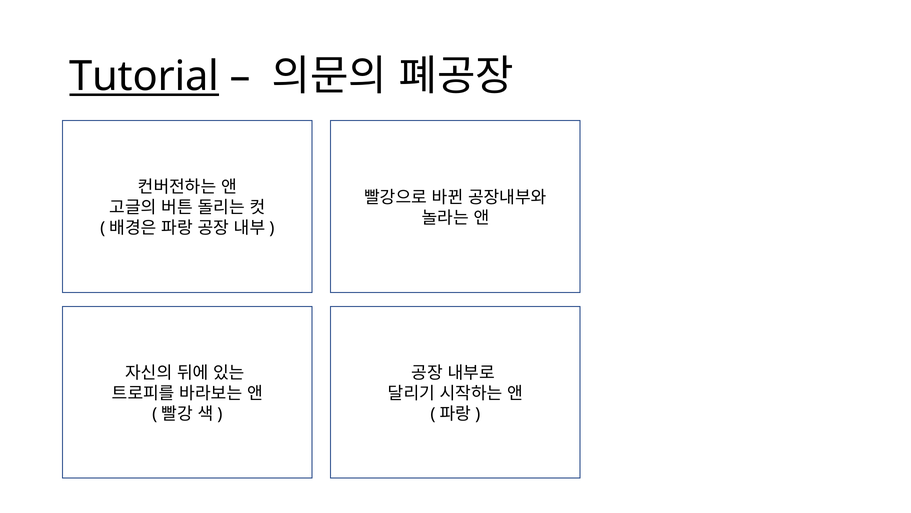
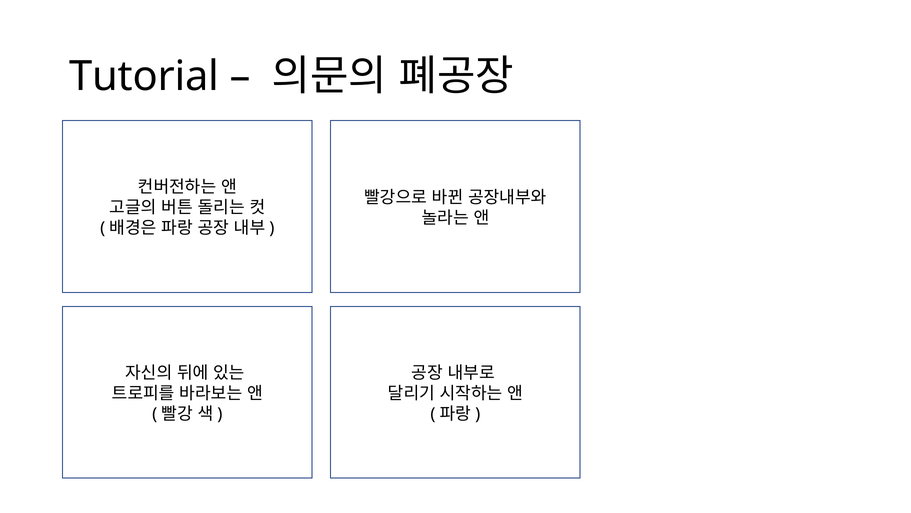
Tutorial underline: present -> none (144, 77)
